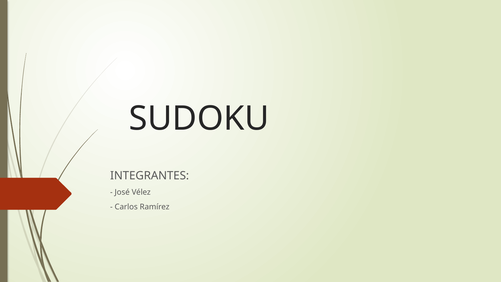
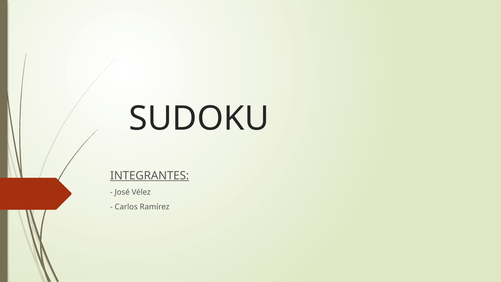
INTEGRANTES underline: none -> present (150, 176)
